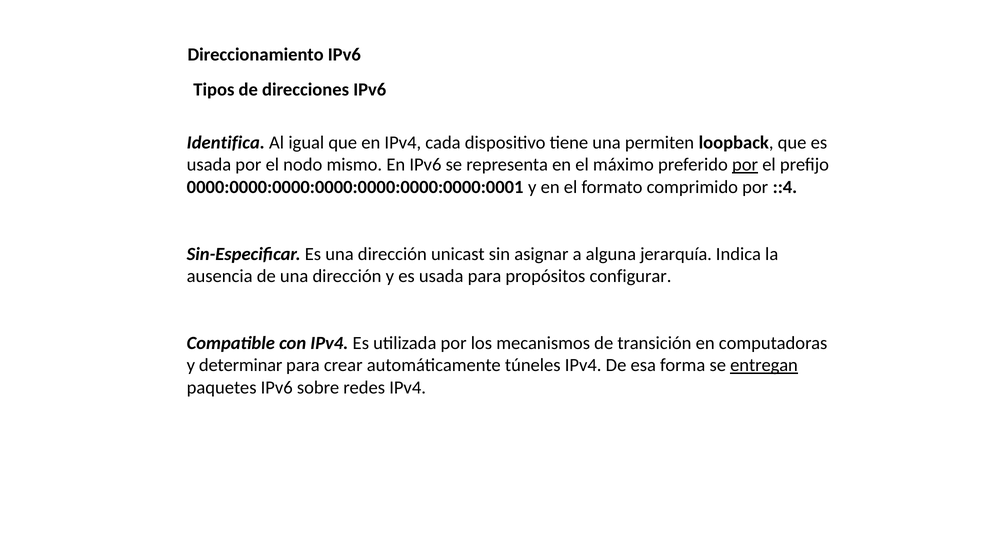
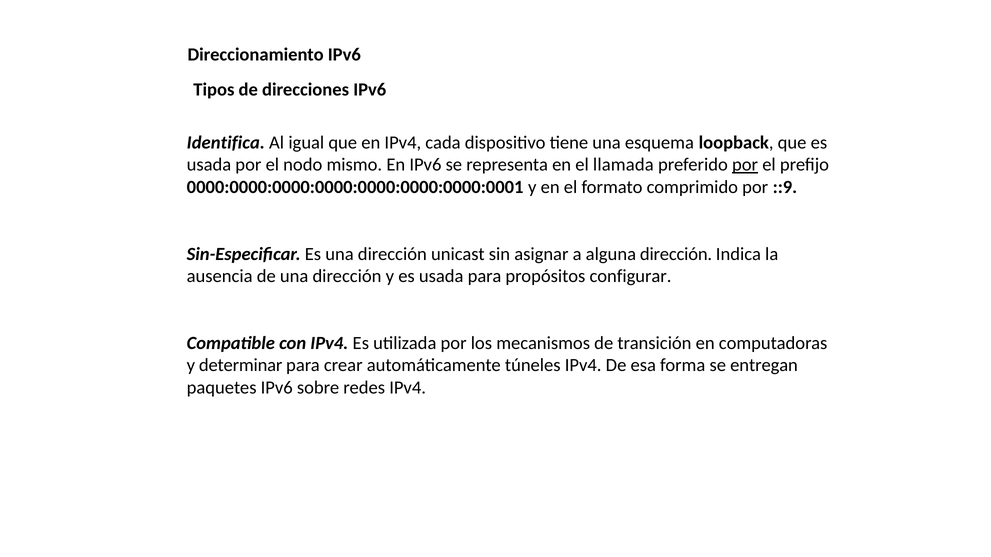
permiten: permiten -> esquema (659, 143)
máximo: máximo -> llamada (623, 165)
::4: ::4 -> ::9 (785, 187)
alguna jerarquía: jerarquía -> dirección (676, 254)
entregan underline: present -> none (764, 366)
